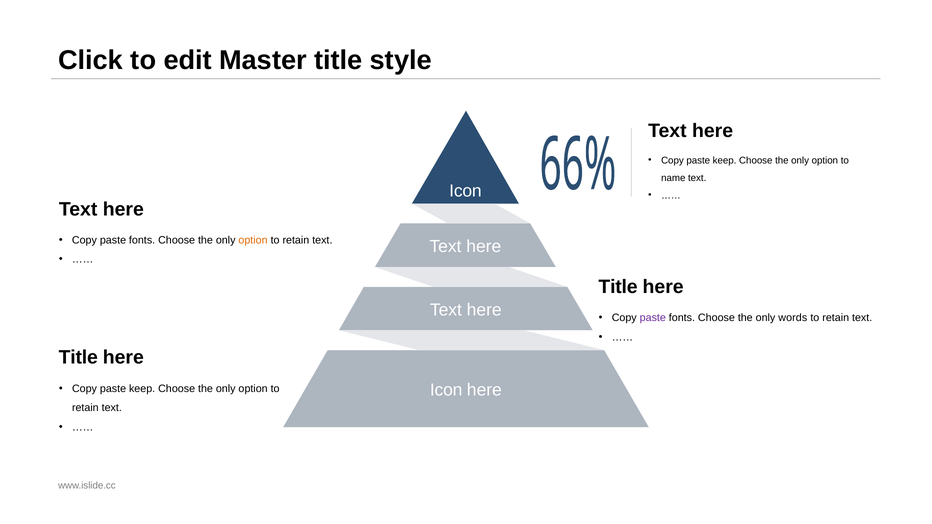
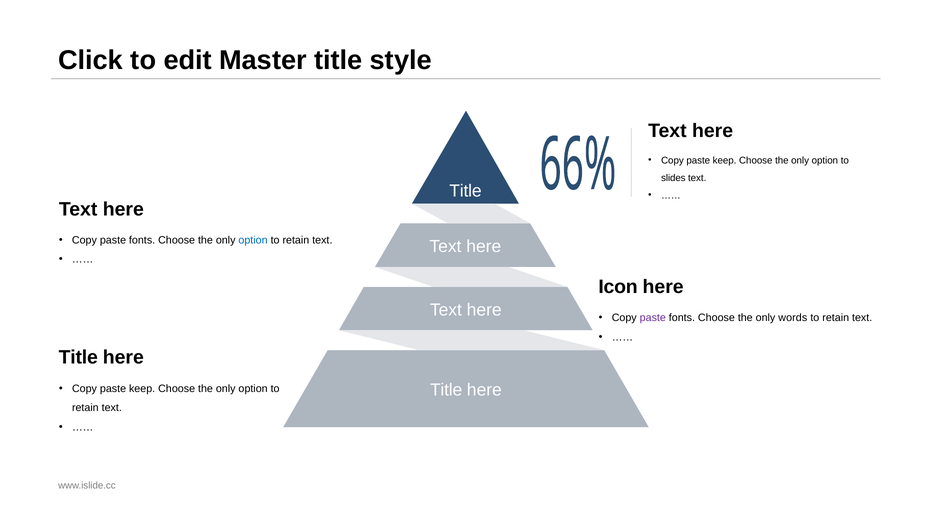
name: name -> slides (673, 178)
Icon: Icon -> Title (465, 191)
option colour: orange -> blue (253, 240)
Title: Title -> Icon (618, 287)
Icon: Icon -> Title (446, 390)
